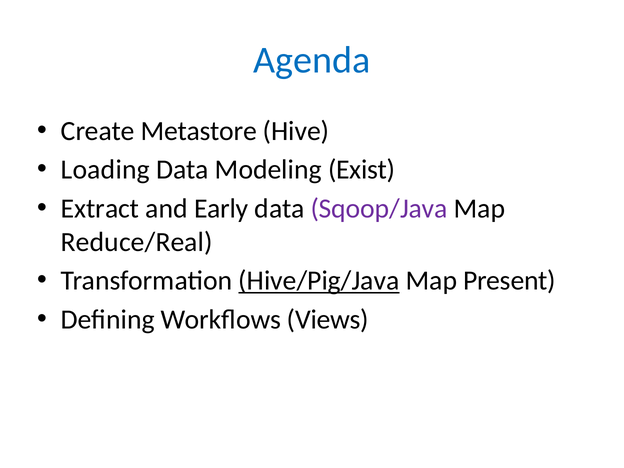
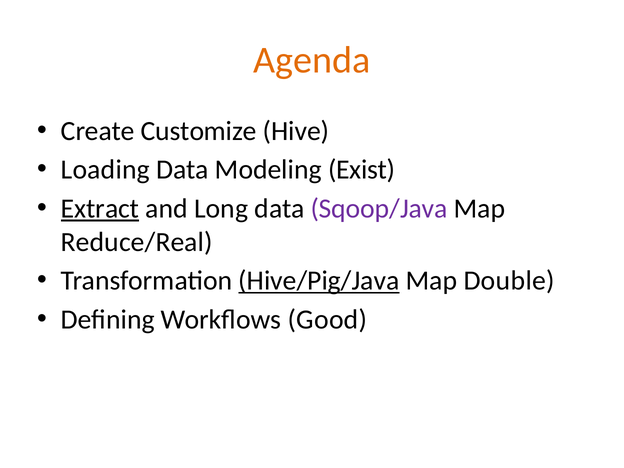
Agenda colour: blue -> orange (312, 60)
Metastore: Metastore -> Customize (199, 131)
Extract underline: none -> present (100, 209)
Early: Early -> Long (221, 209)
Present: Present -> Double (509, 281)
Views: Views -> Good (328, 320)
